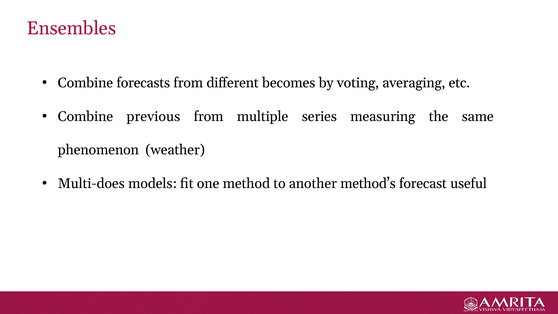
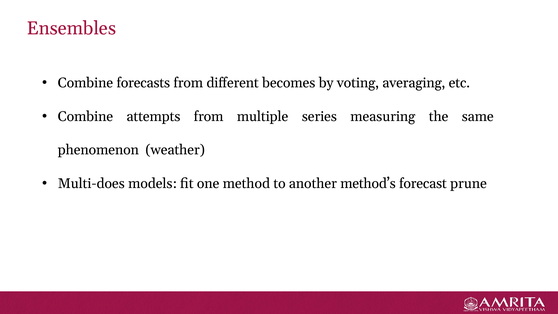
previous: previous -> attempts (153, 116)
useful: useful -> prune (469, 183)
